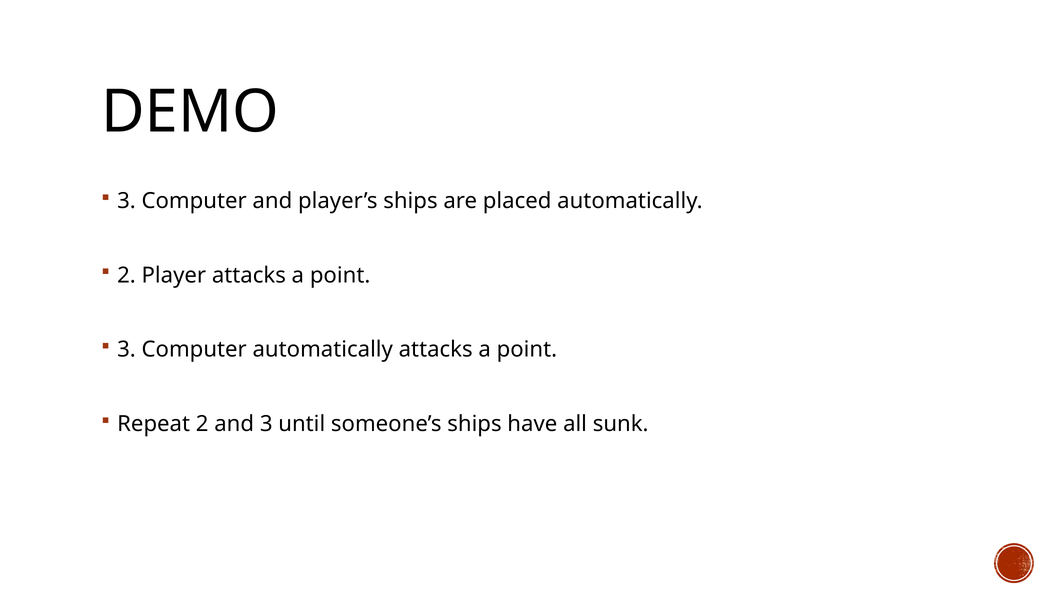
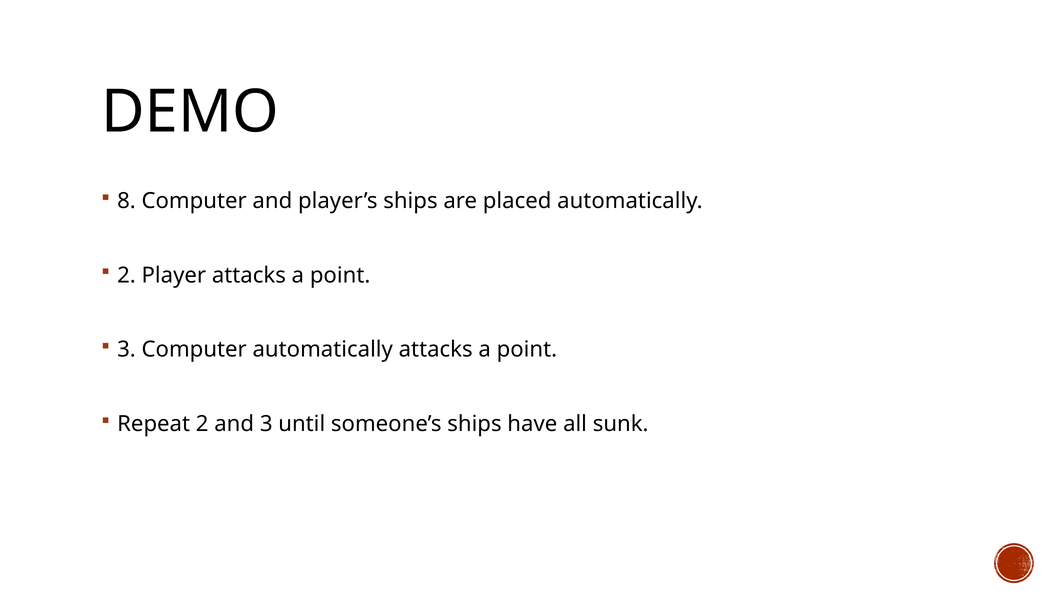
3: 3 -> 8 (126, 201)
